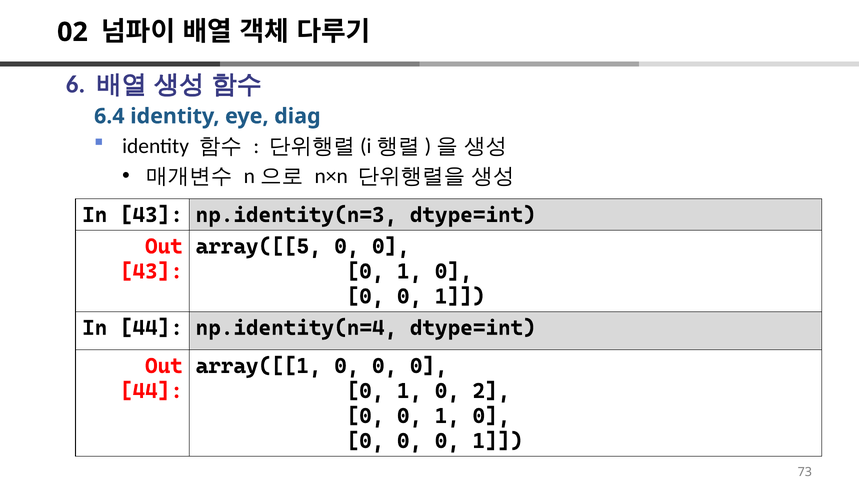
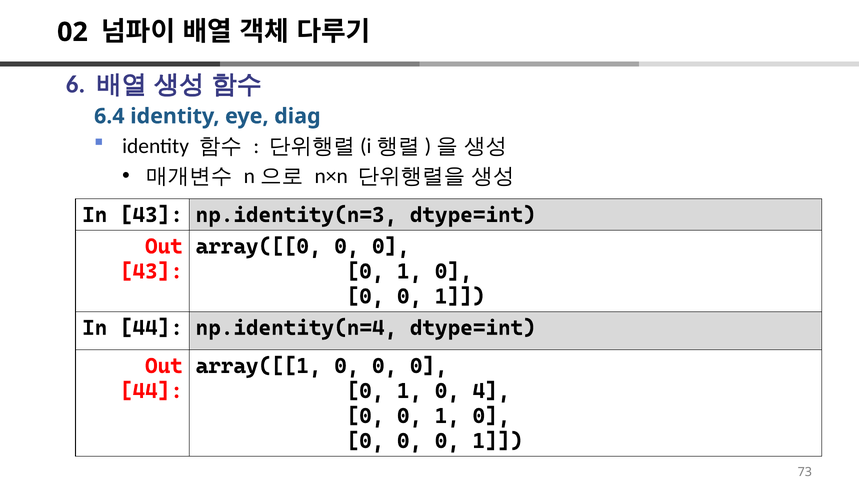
array([[5: array([[5 -> array([[0 (259, 246)
2: 2 -> 4 (491, 391)
